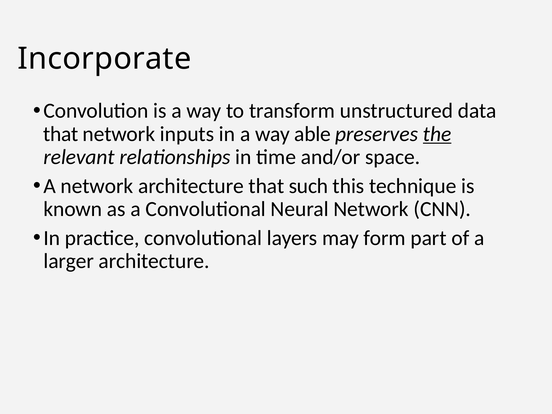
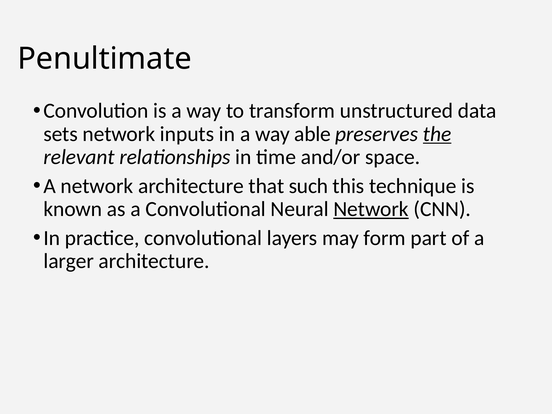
Incorporate: Incorporate -> Penultimate (105, 59)
that: that -> sets (61, 134)
Network underline: none -> present (371, 209)
